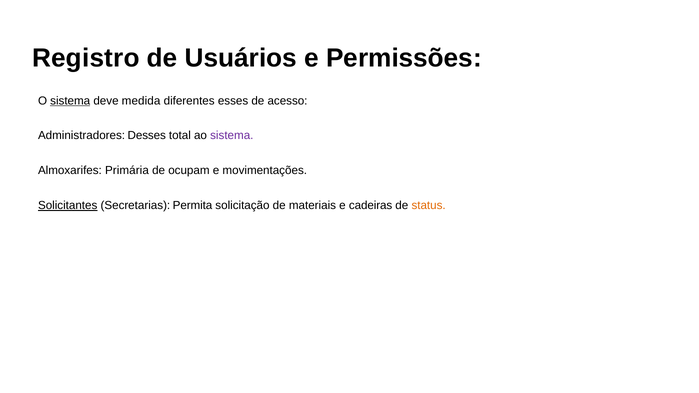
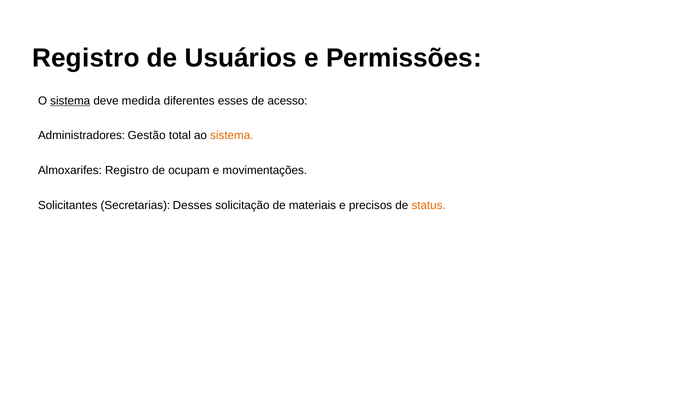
Desses: Desses -> Gestão (147, 136)
sistema colour: purple -> orange (232, 136)
Almoxarifes Primária: Primária -> Registro (127, 171)
Solicitantes underline: present -> none (68, 206)
Permita: Permita -> Desses (192, 206)
cadeiras: cadeiras -> precisos (371, 206)
